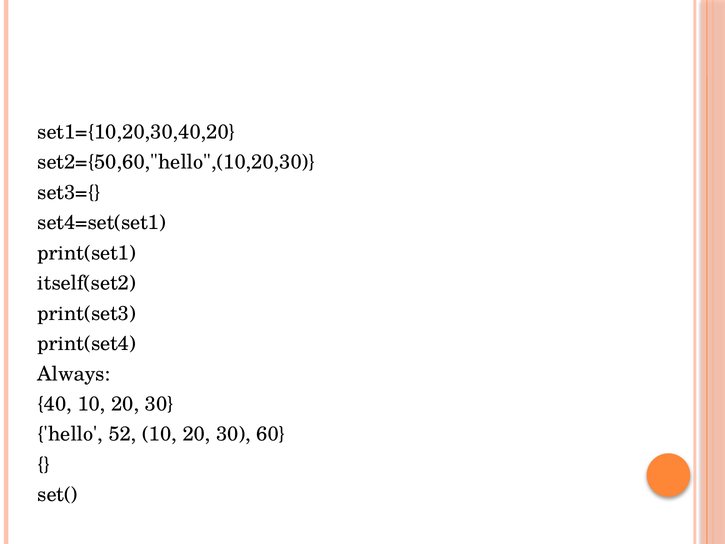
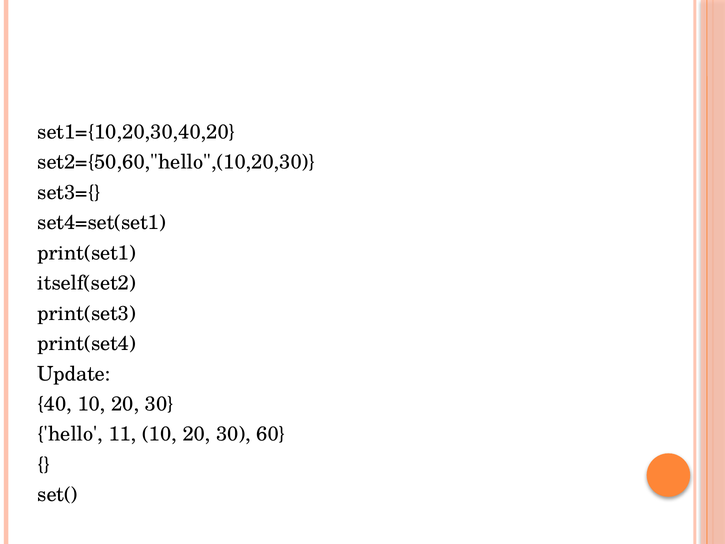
Always: Always -> Update (74, 374)
52: 52 -> 11 (123, 434)
